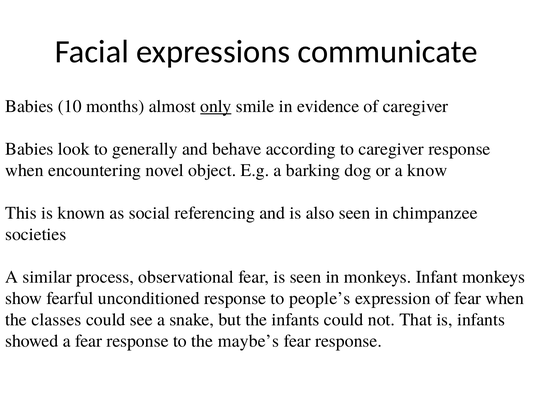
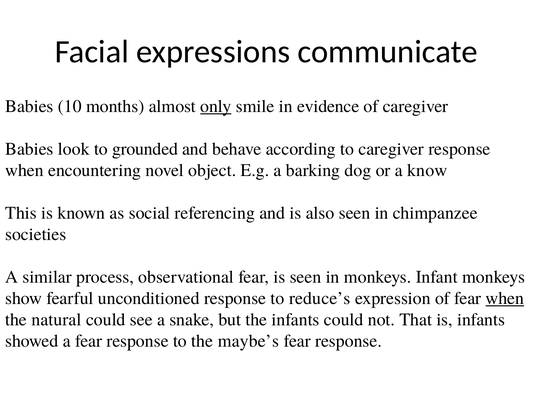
generally: generally -> grounded (145, 149)
people’s: people’s -> reduce’s (320, 298)
when underline: none -> present (505, 298)
classes: classes -> natural (56, 319)
